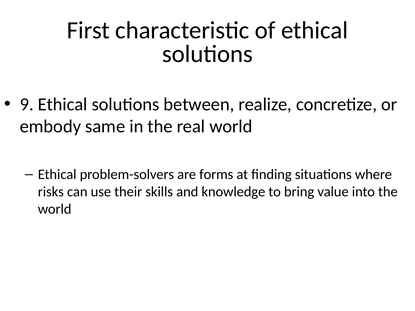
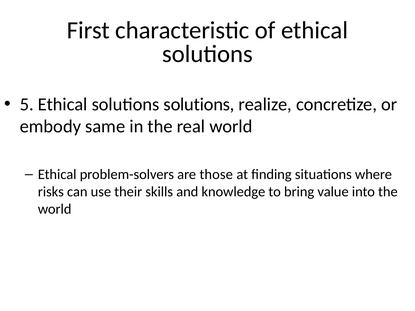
9: 9 -> 5 (27, 104)
solutions between: between -> solutions (199, 104)
forms: forms -> those (216, 175)
